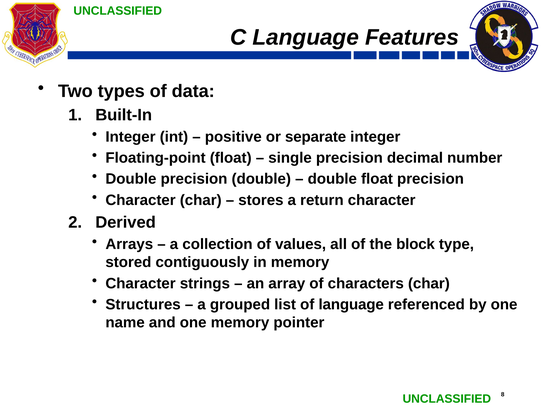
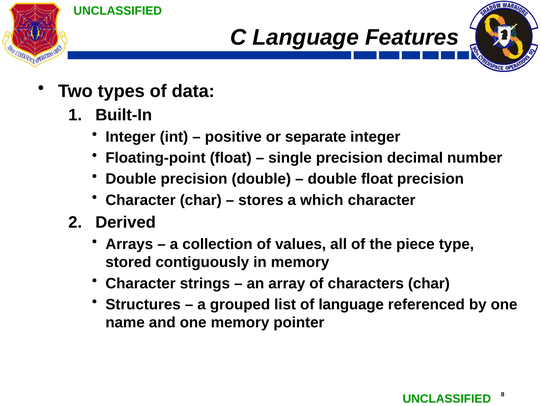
return: return -> which (322, 200)
block: block -> piece (415, 244)
